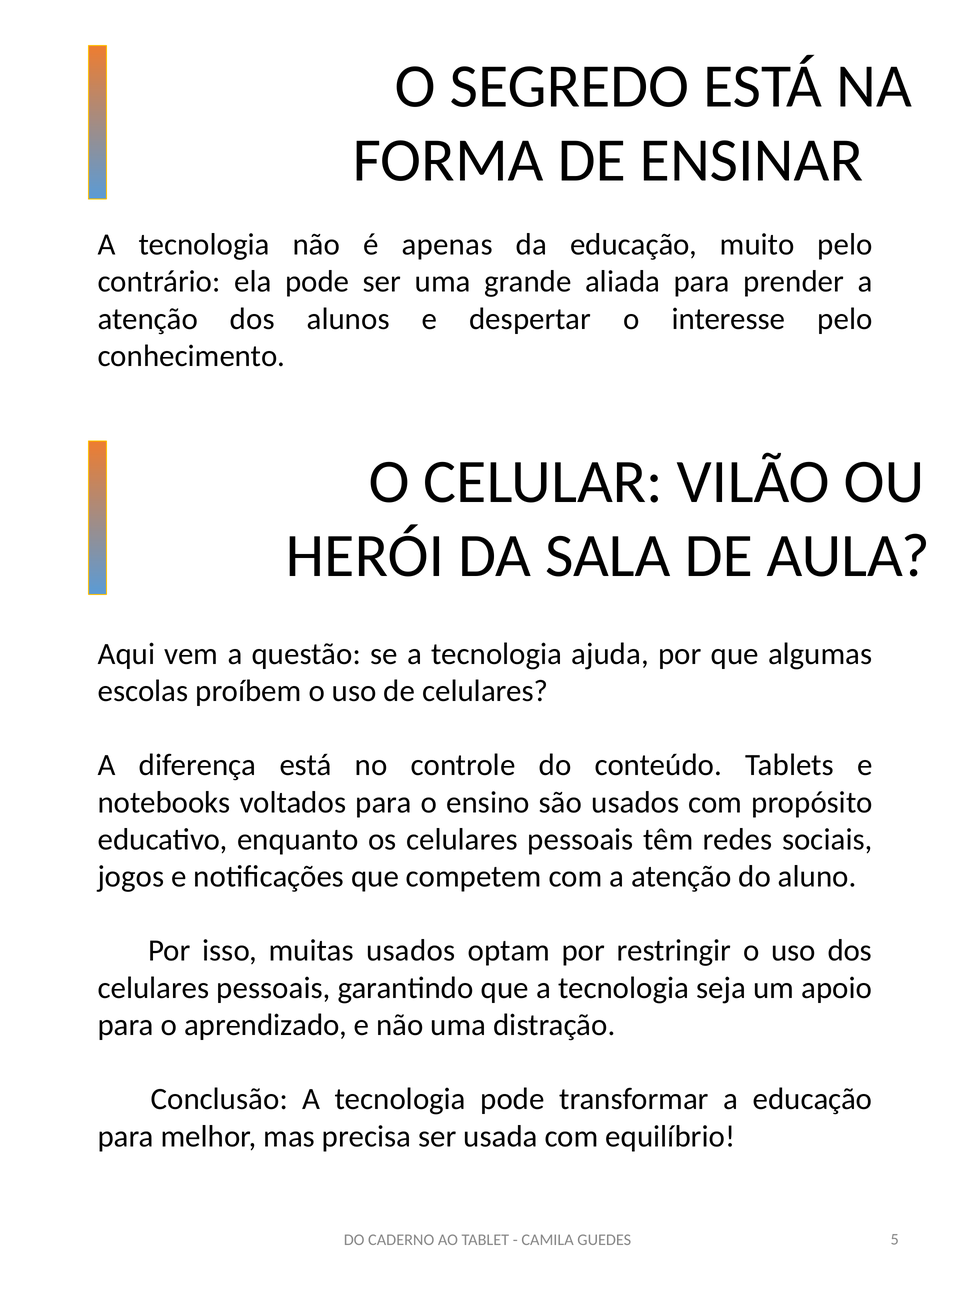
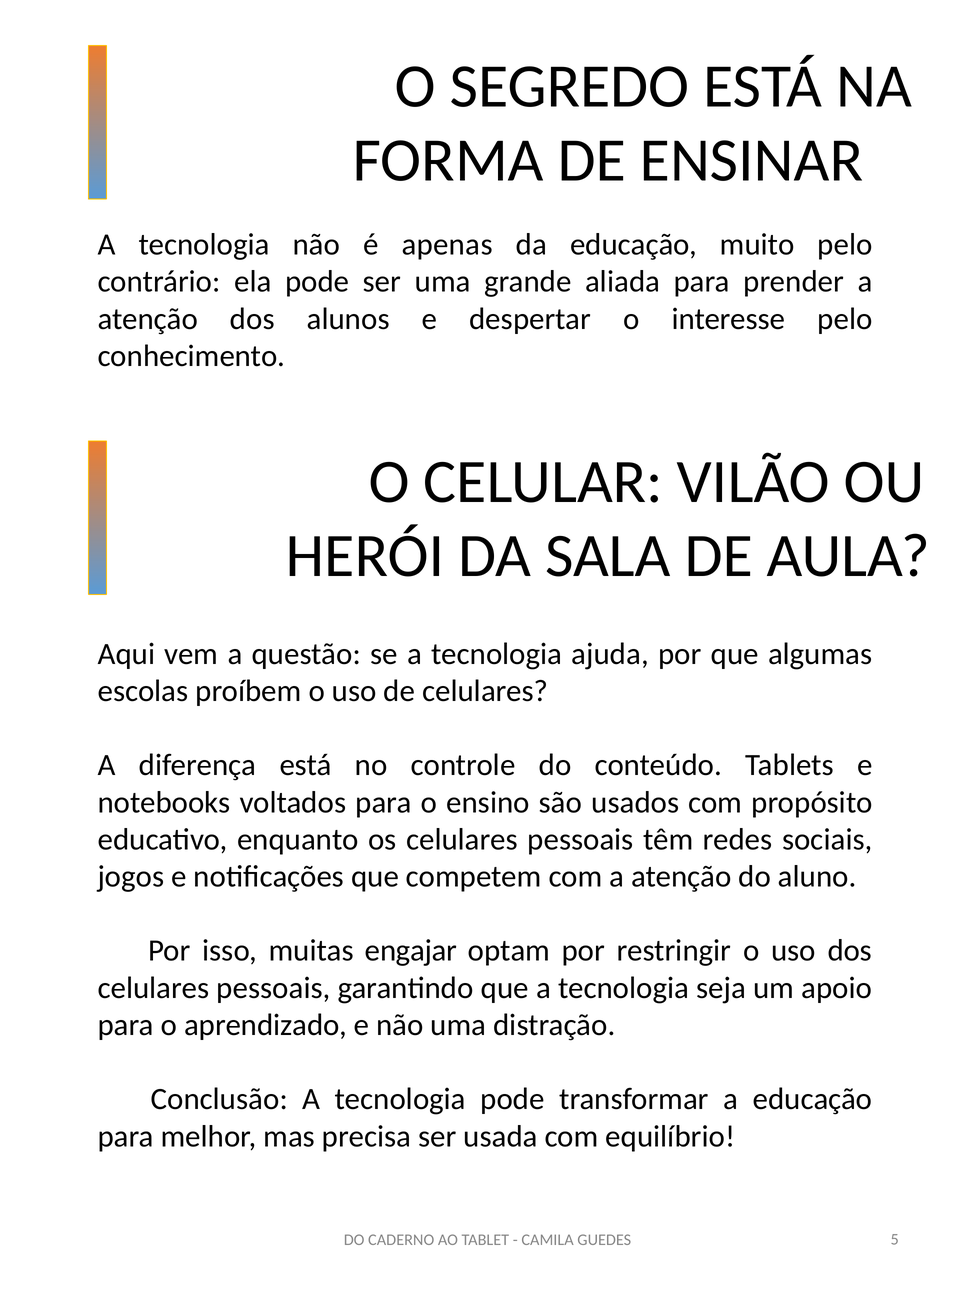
muitas usados: usados -> engajar (411, 952)
